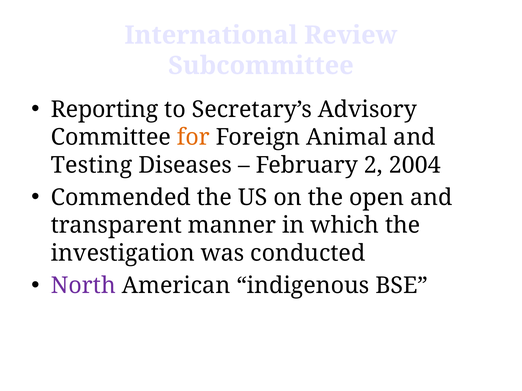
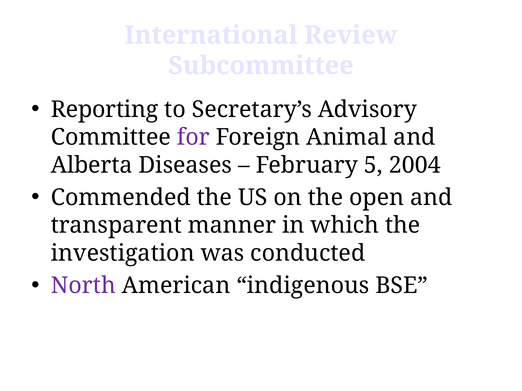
for colour: orange -> purple (193, 137)
Testing: Testing -> Alberta (92, 165)
2: 2 -> 5 (373, 165)
